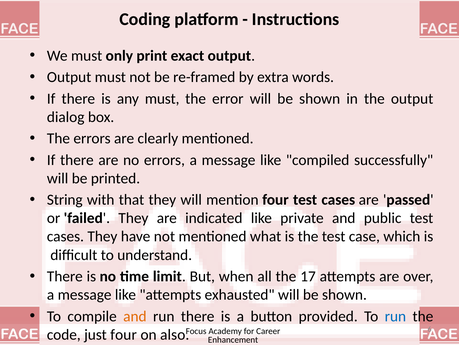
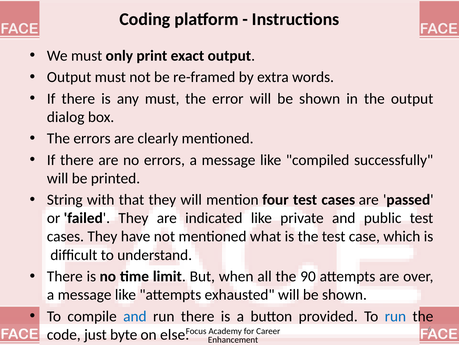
17: 17 -> 90 (308, 276)
and colour: orange -> blue (135, 316)
just four: four -> byte (124, 334)
also: also -> else (175, 334)
